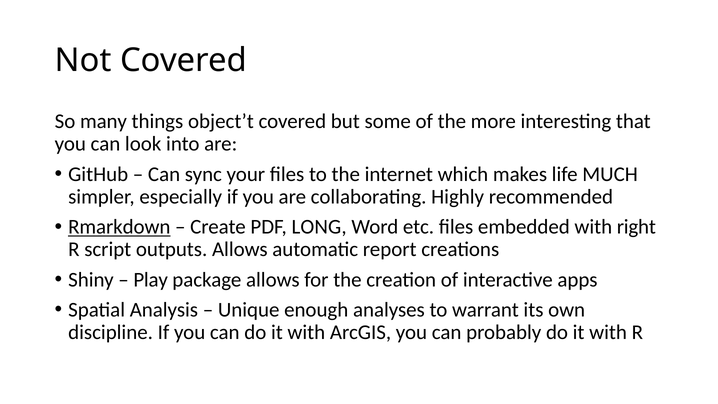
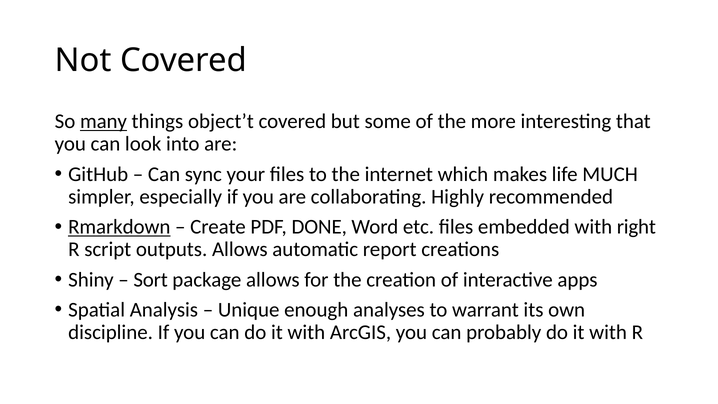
many underline: none -> present (103, 121)
LONG: LONG -> DONE (319, 227)
Play: Play -> Sort (151, 280)
